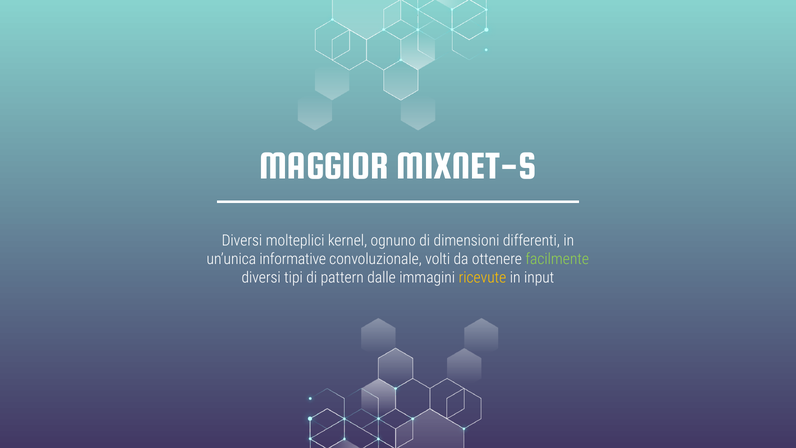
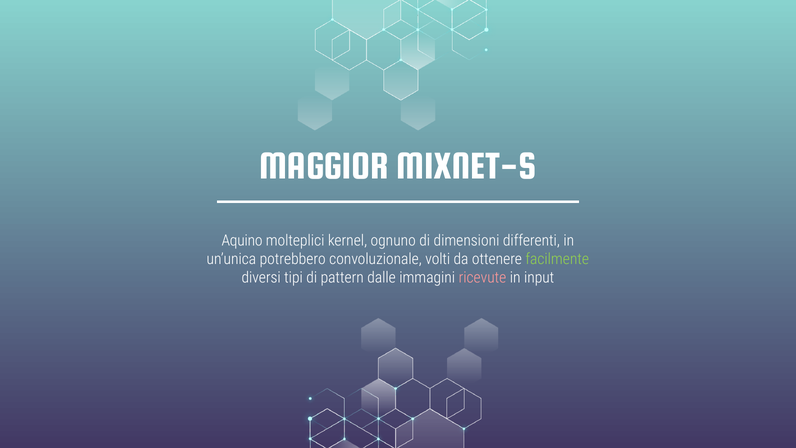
Diversi: Diversi -> Aquino (242, 240)
informative: informative -> potrebbero (293, 259)
ricevute colour: yellow -> pink (482, 277)
